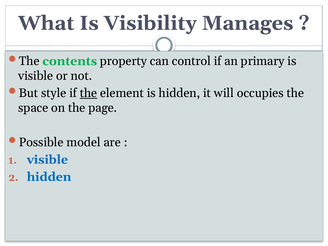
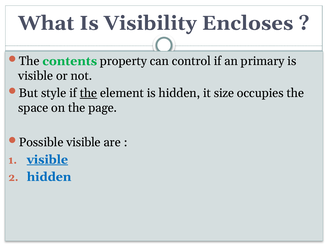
Manages: Manages -> Encloses (248, 23)
will: will -> size (224, 93)
Possible model: model -> visible (84, 142)
visible underline: none -> present (47, 160)
